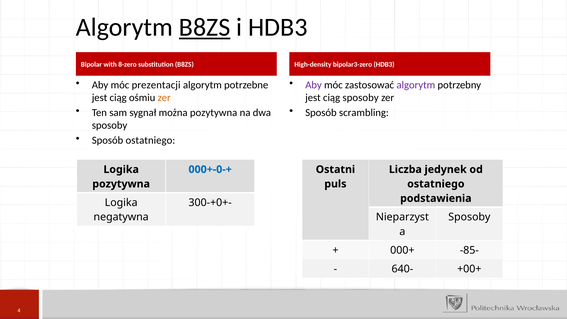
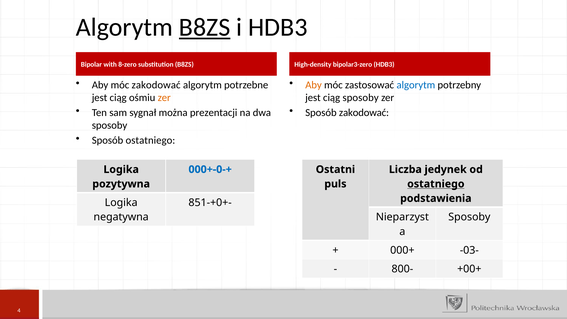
móc prezentacji: prezentacji -> zakodować (156, 85)
Aby colour: purple -> orange (314, 85)
algorytm colour: purple -> blue (416, 85)
można pozytywna: pozytywna -> prezentacji (214, 113)
Sposób scrambling: scrambling -> zakodować (364, 113)
ostatniego underline: none -> present (436, 184)
300-+0+-: 300-+0+- -> 851-+0+- (210, 203)
-85-: -85- -> -03- (469, 250)
640-: 640- -> 800- (402, 269)
